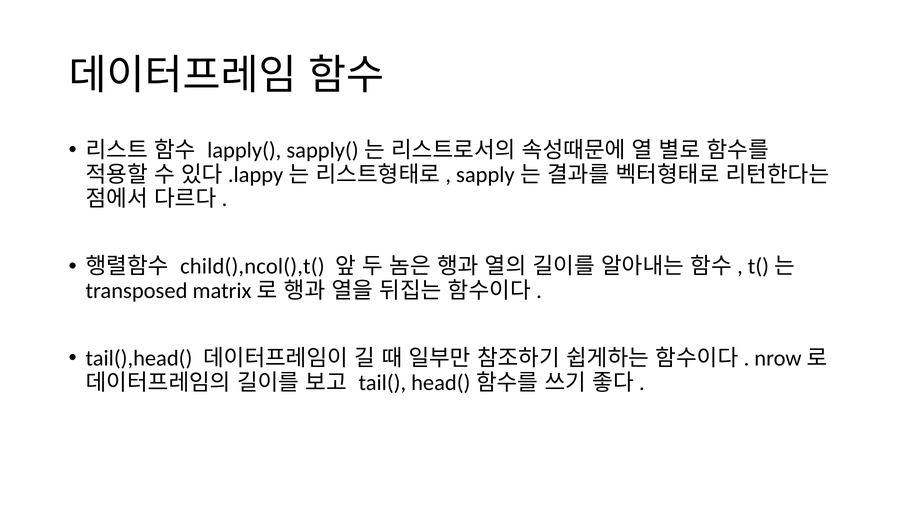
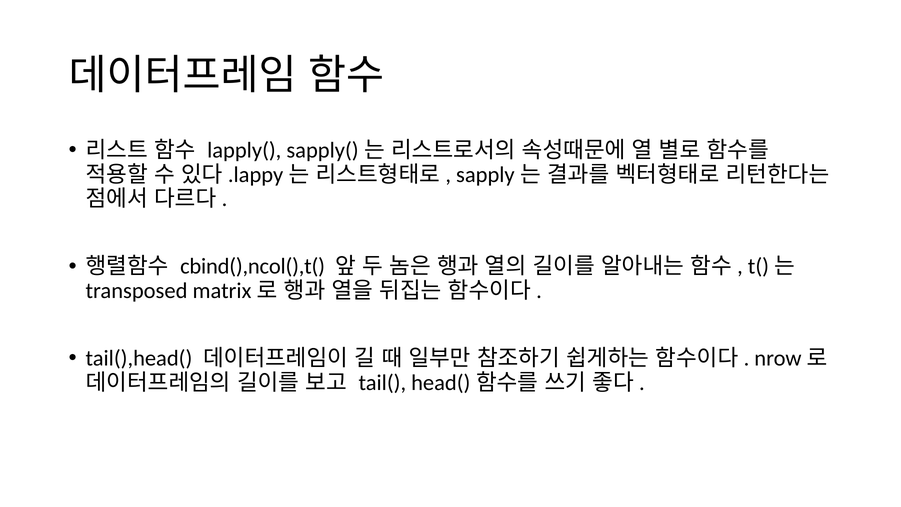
child(),ncol(),t(: child(),ncol(),t( -> cbind(),ncol(),t( (253, 266)
